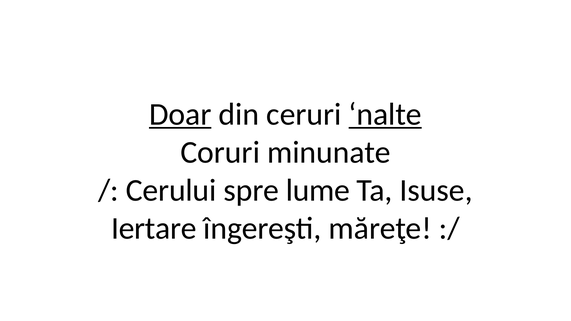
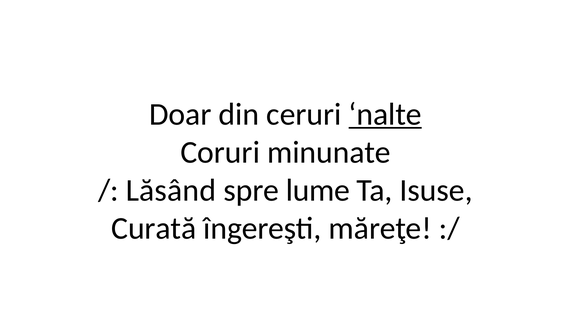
Doar underline: present -> none (180, 114)
Cerului: Cerului -> Lăsând (171, 190)
Iertare: Iertare -> Curată (154, 228)
